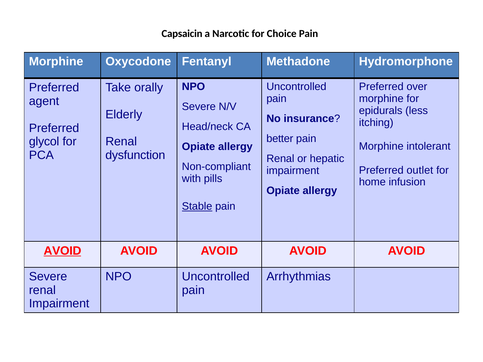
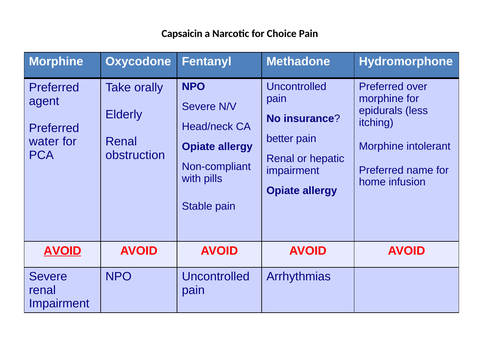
glycol: glycol -> water (44, 142)
dysfunction: dysfunction -> obstruction (135, 155)
outlet: outlet -> name (420, 170)
Stable underline: present -> none (197, 207)
